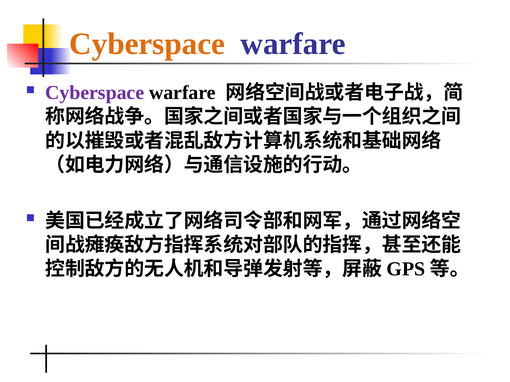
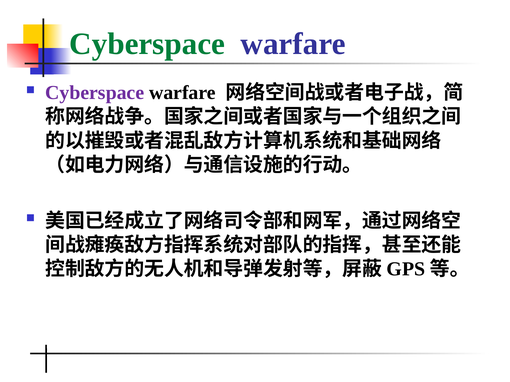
Cyberspace colour: orange -> green (147, 44)
